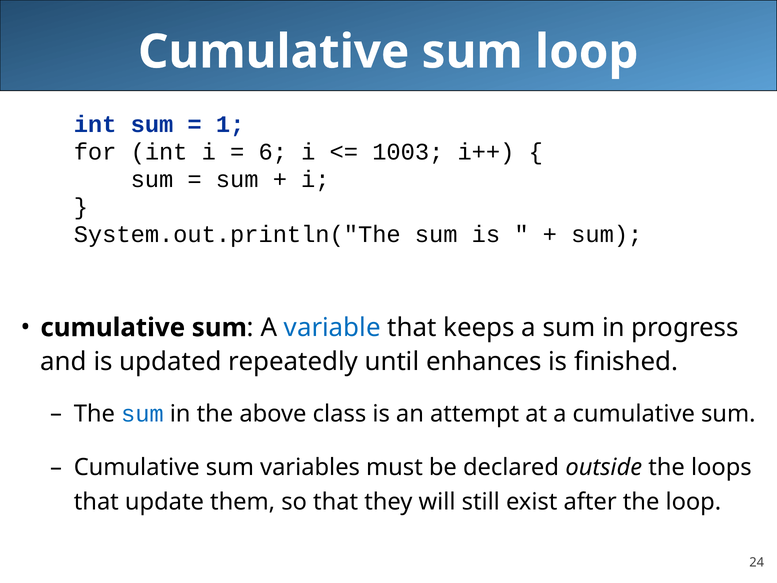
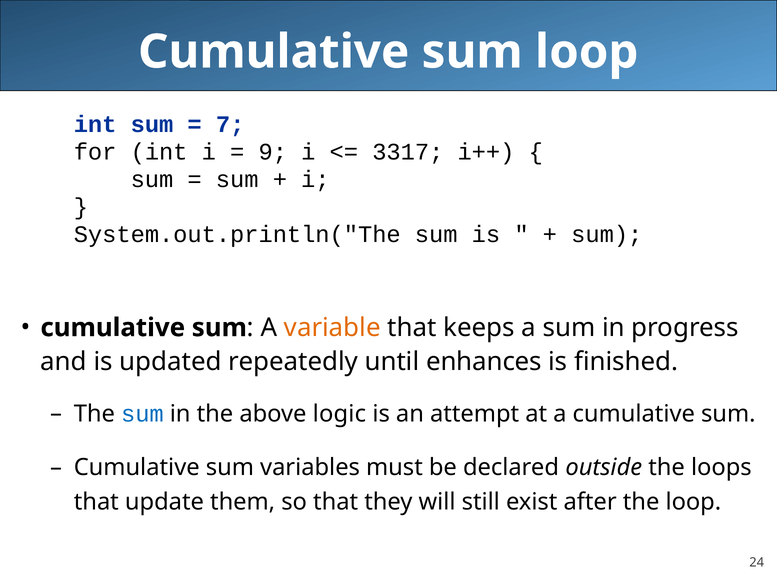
1: 1 -> 7 (230, 124)
6: 6 -> 9 (273, 152)
1003: 1003 -> 3317 (408, 152)
variable colour: blue -> orange (332, 327)
class: class -> logic (339, 414)
